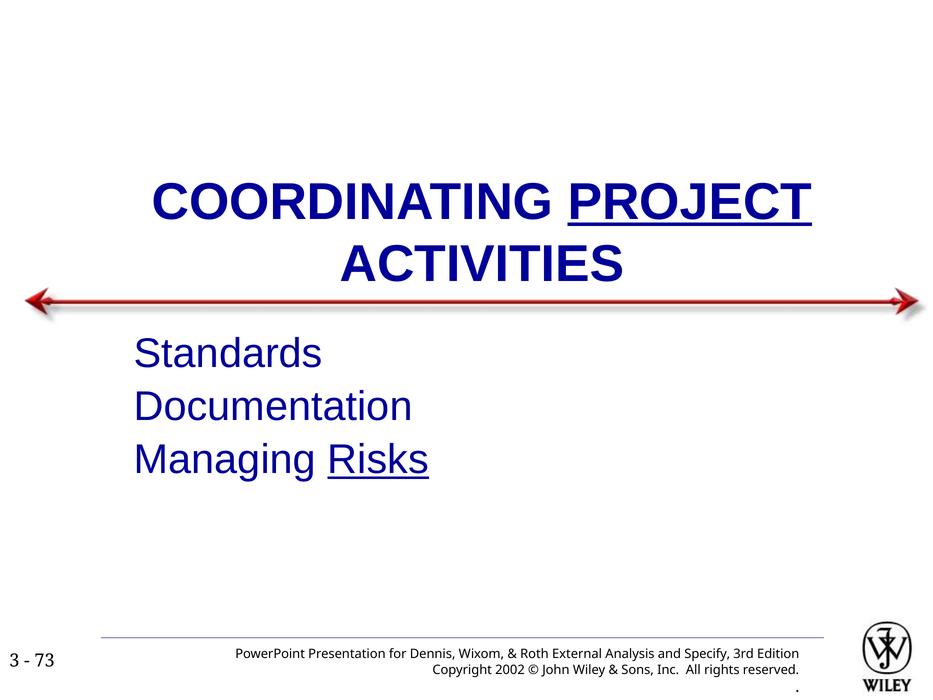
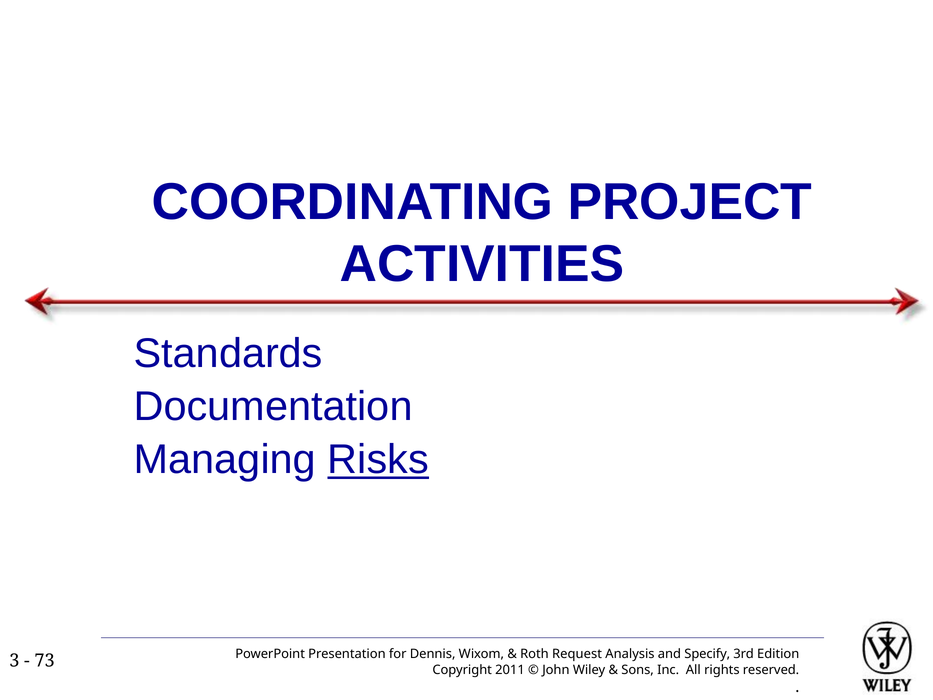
PROJECT underline: present -> none (690, 202)
External: External -> Request (577, 654)
2002: 2002 -> 2011 (510, 670)
